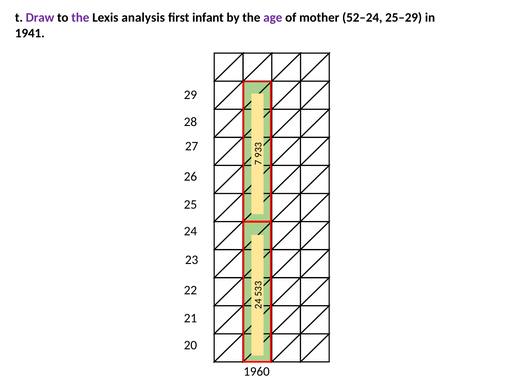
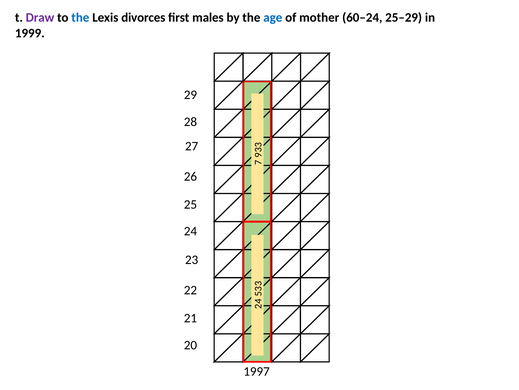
the colour: purple -> blue (80, 18)
analysis: analysis -> divorces (143, 18)
infant: infant -> males (208, 18)
age colour: purple -> blue (273, 18)
52–24: 52–24 -> 60–24 (362, 18)
1941: 1941 -> 1999 (30, 33)
1960: 1960 -> 1997 (257, 371)
